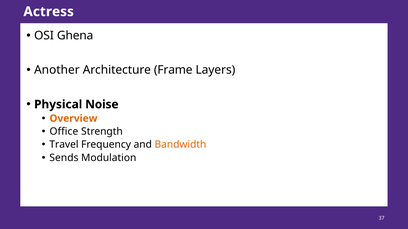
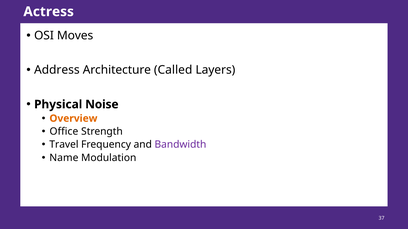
Ghena: Ghena -> Moves (75, 36)
Another: Another -> Address (57, 70)
Frame: Frame -> Called (173, 70)
Bandwidth colour: orange -> purple (180, 145)
Sends: Sends -> Name (64, 158)
